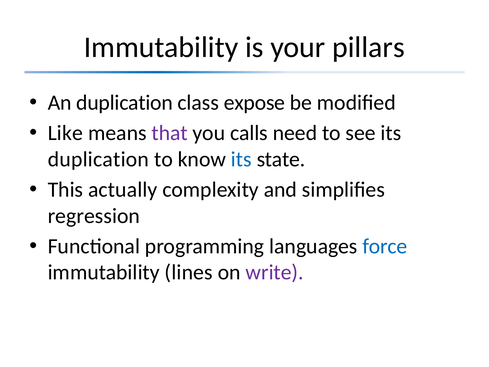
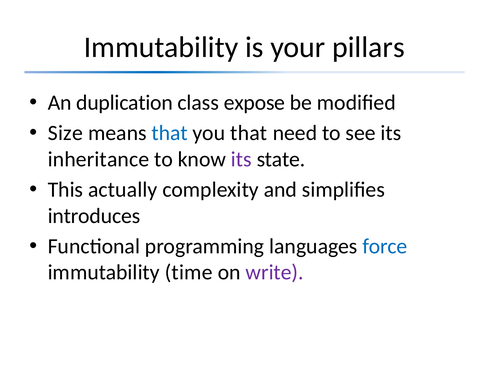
Like: Like -> Size (65, 133)
that colour: purple -> blue (170, 133)
you calls: calls -> that (249, 133)
duplication: duplication -> inheritance (98, 159)
its colour: blue -> purple (241, 159)
regression: regression -> introduces (94, 216)
lines: lines -> time (189, 272)
